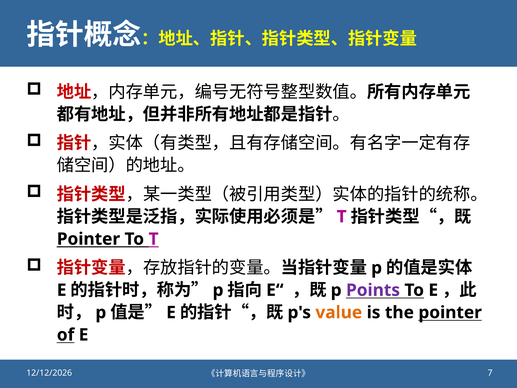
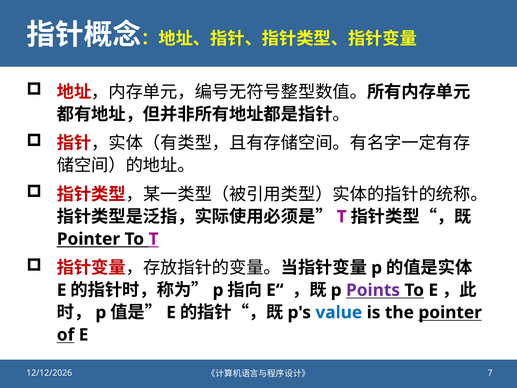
value colour: orange -> blue (339, 312)
